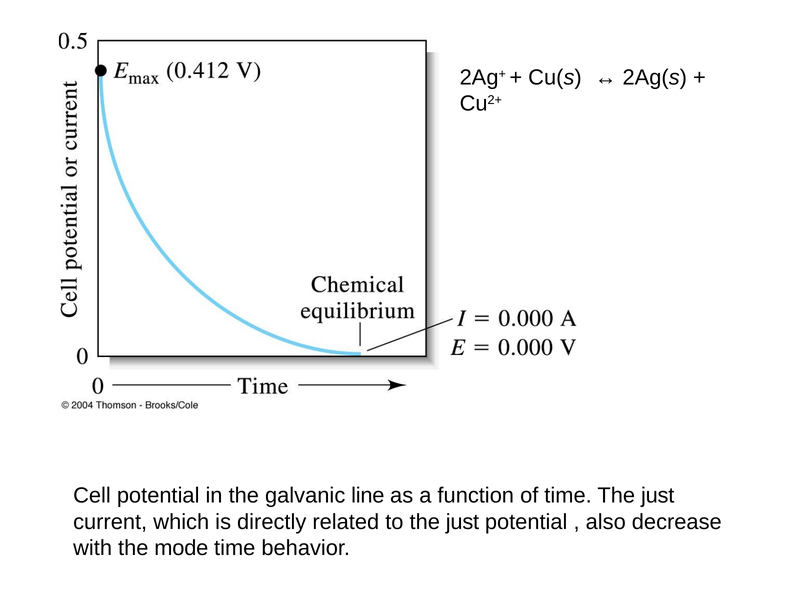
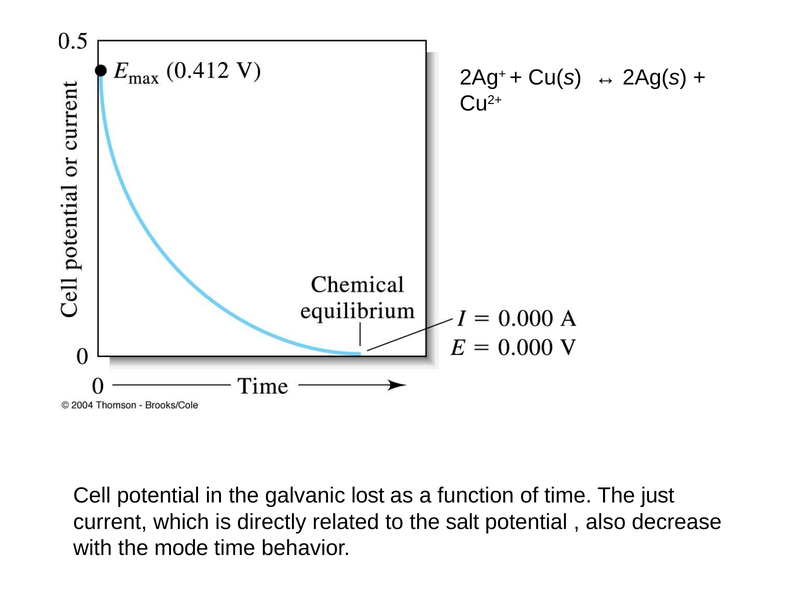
line: line -> lost (368, 495)
to the just: just -> salt (462, 522)
